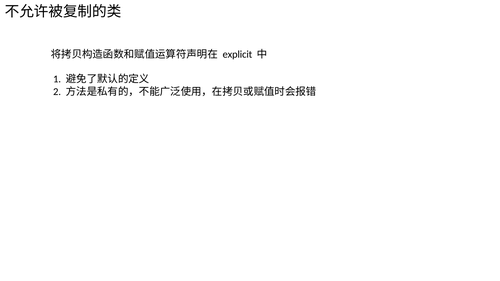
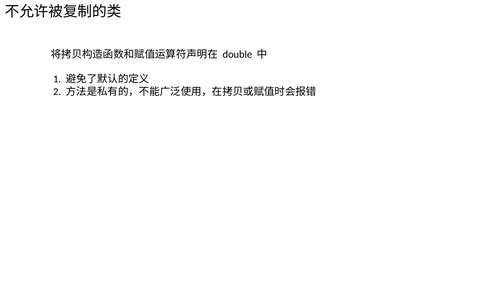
explicit: explicit -> double (237, 54)
